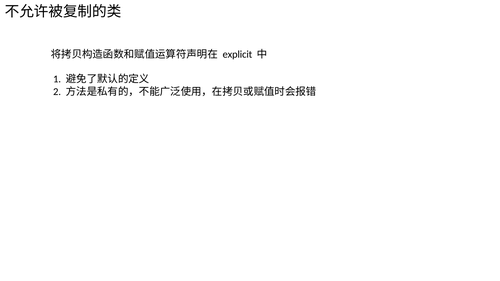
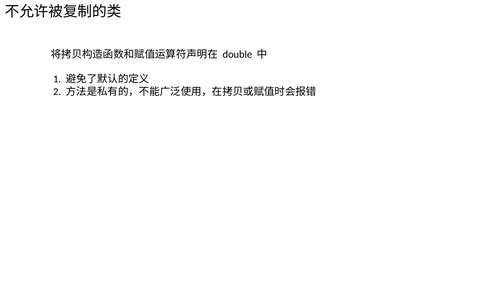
explicit: explicit -> double (237, 54)
